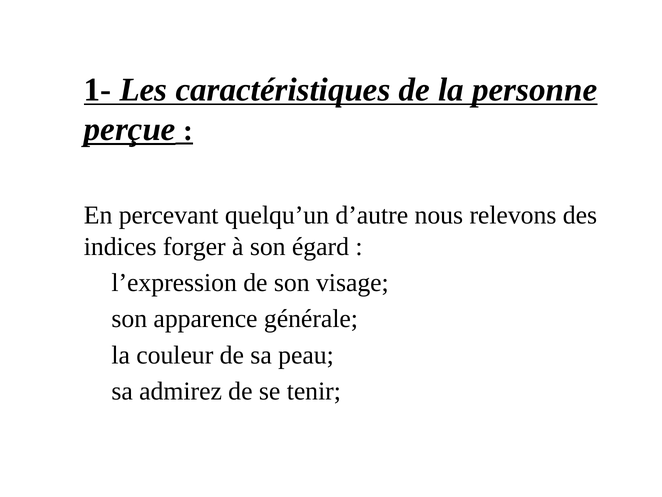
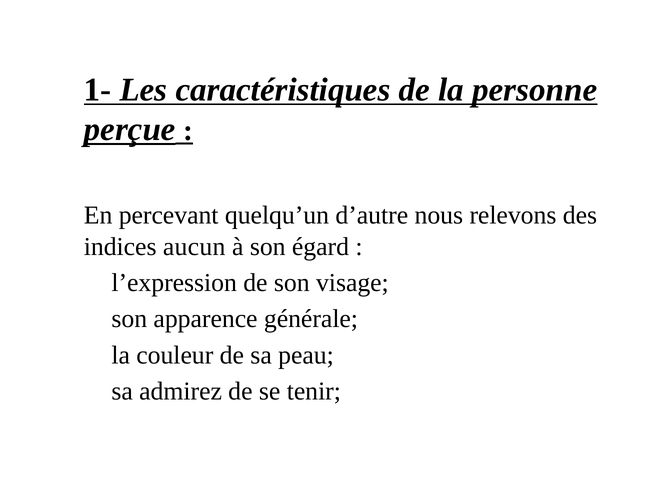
forger: forger -> aucun (194, 246)
